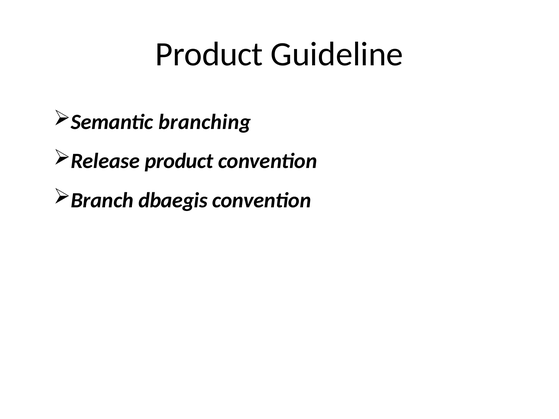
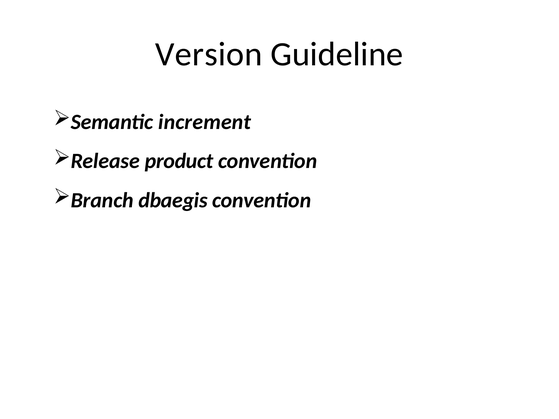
Product: Product -> Version (209, 54)
branching: branching -> increment (205, 122)
